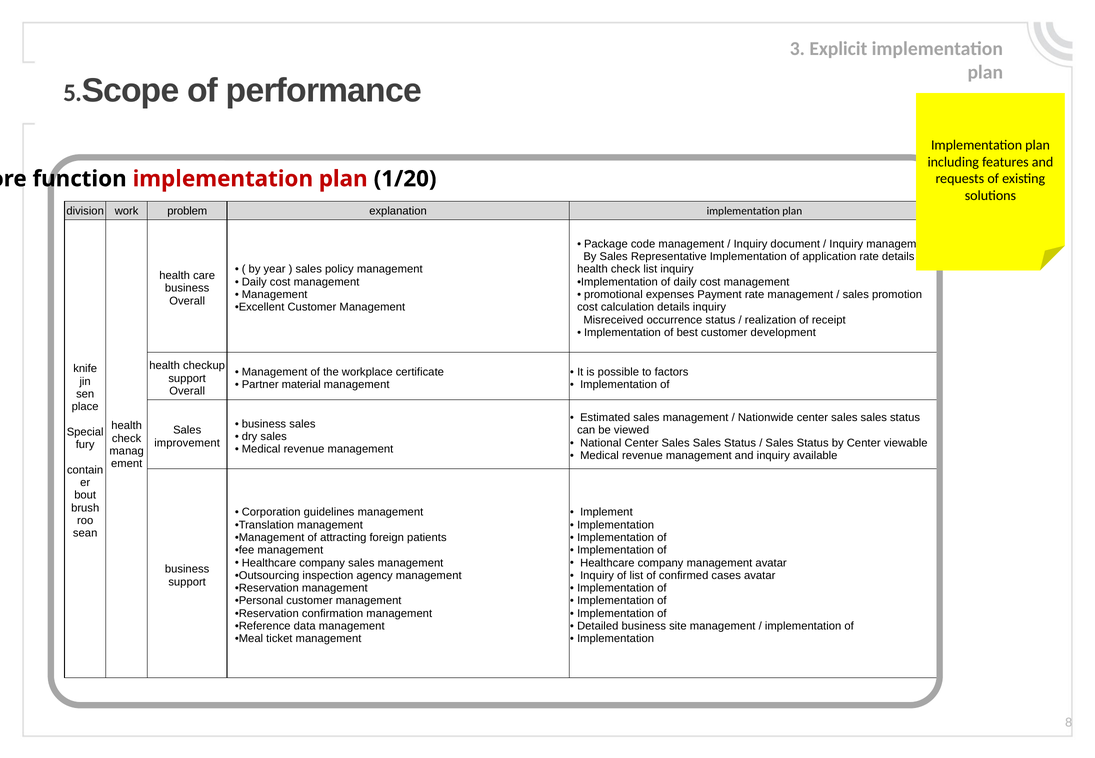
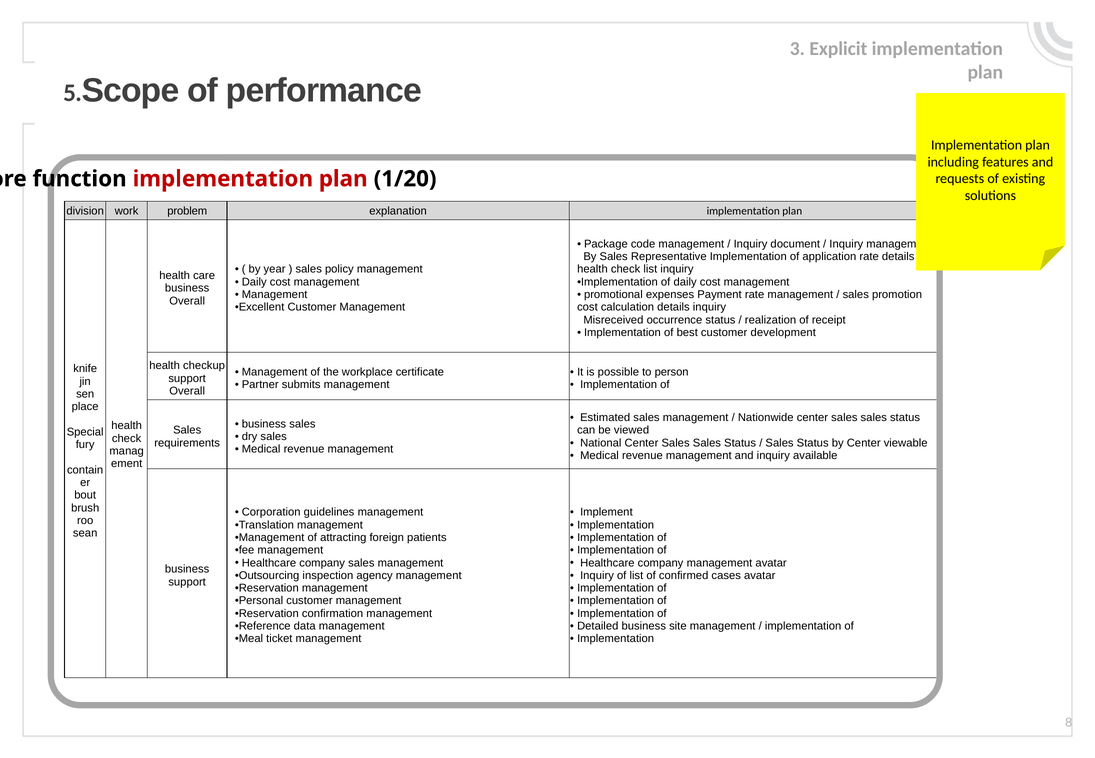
factors: factors -> person (672, 372)
material: material -> submits (301, 385)
improvement: improvement -> requirements (187, 443)
